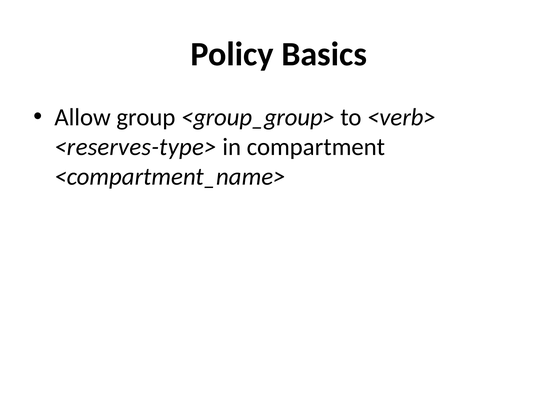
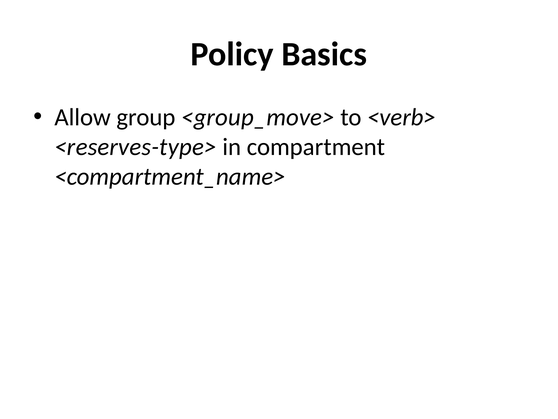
<group_group>: <group_group> -> <group_move> (258, 117)
